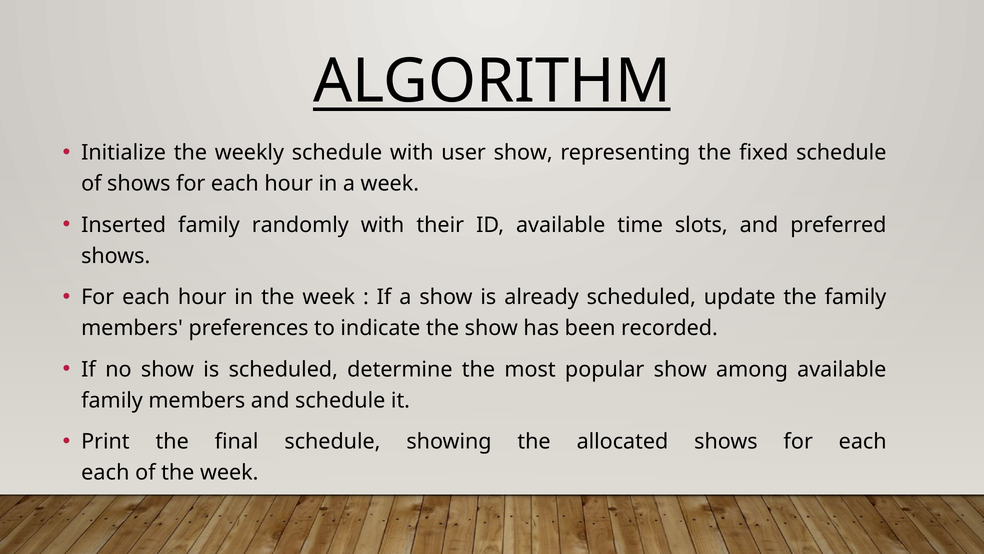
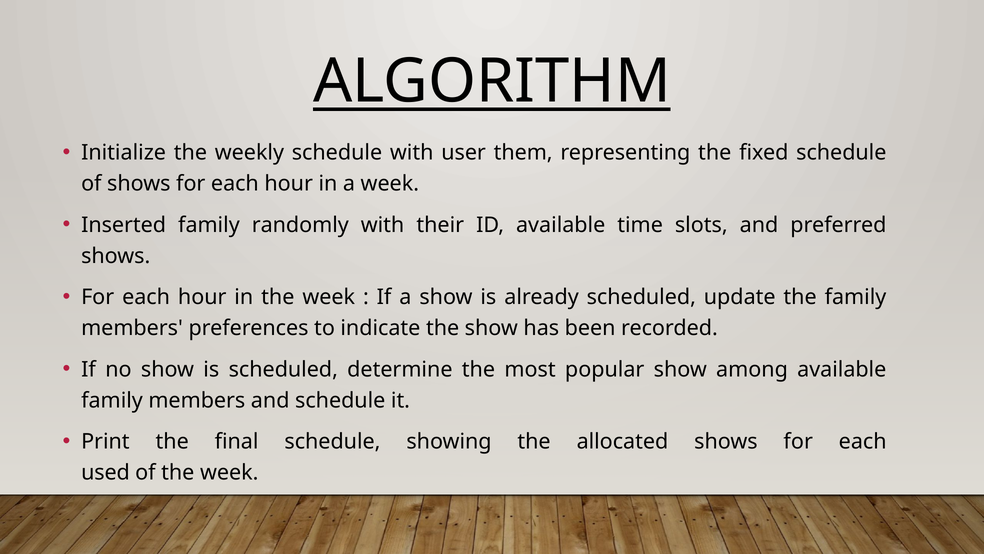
user show: show -> them (523, 153)
each: each -> used (105, 472)
